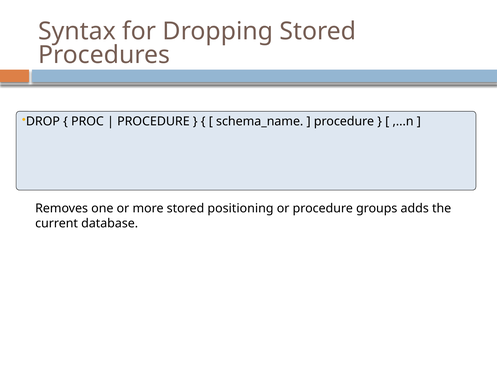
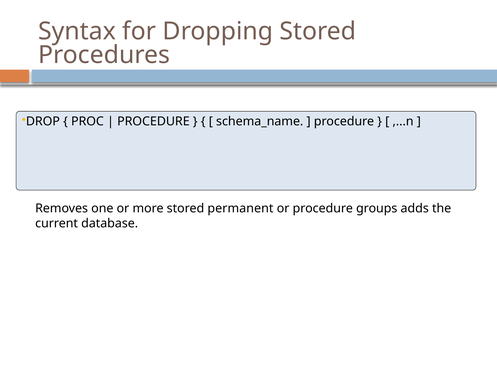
positioning: positioning -> permanent (240, 208)
